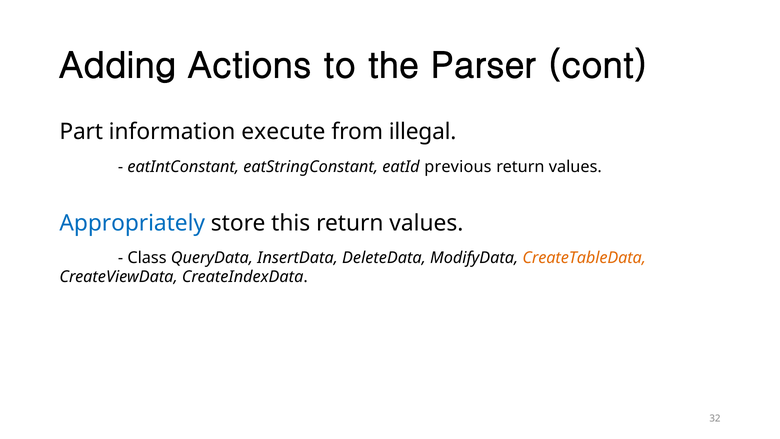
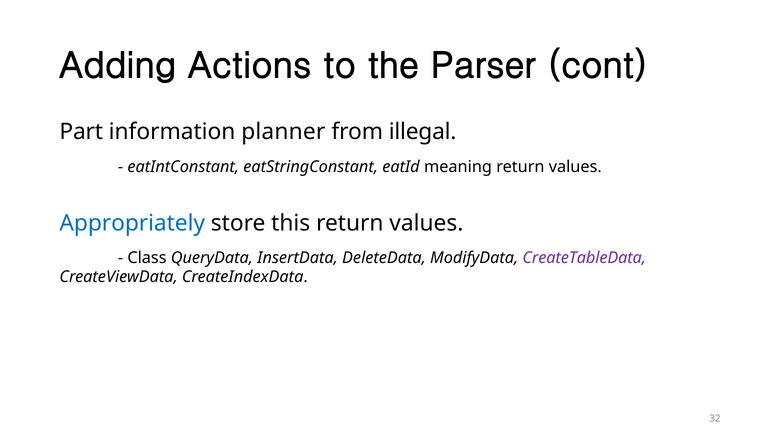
execute: execute -> planner (283, 132)
previous: previous -> meaning (458, 167)
CreateTableData colour: orange -> purple (584, 258)
